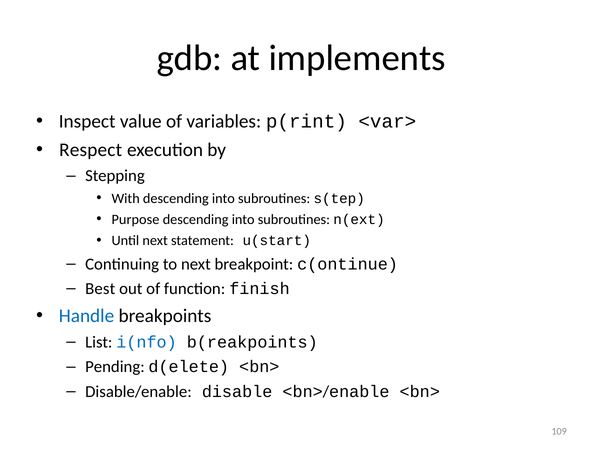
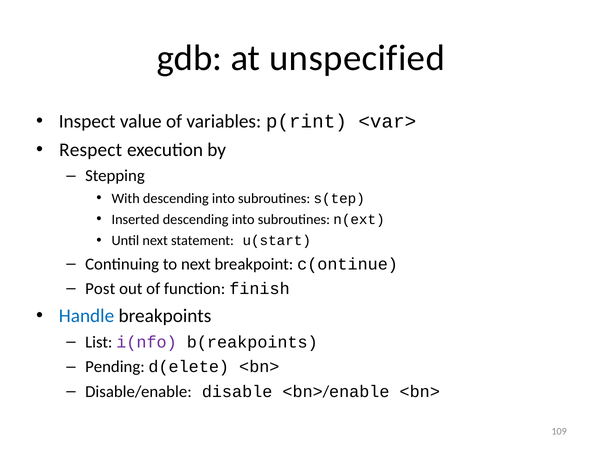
implements: implements -> unspecified (357, 58)
Purpose: Purpose -> Inserted (136, 220)
Best: Best -> Post (100, 289)
i(nfo colour: blue -> purple (147, 342)
